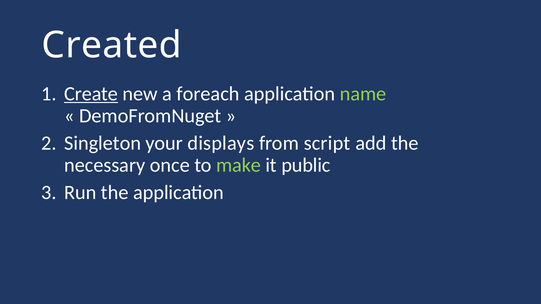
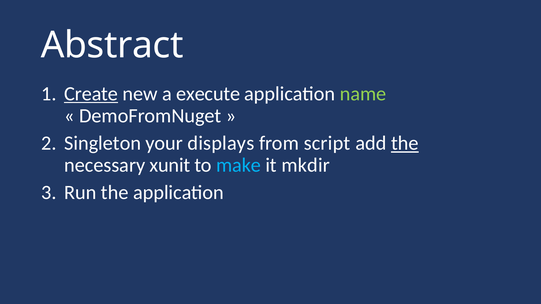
Created: Created -> Abstract (112, 45)
foreach: foreach -> execute (208, 94)
the underline: none -> present (405, 143)
once: once -> xunit (170, 165)
make colour: light green -> light blue (239, 165)
public: public -> mkdir (306, 165)
